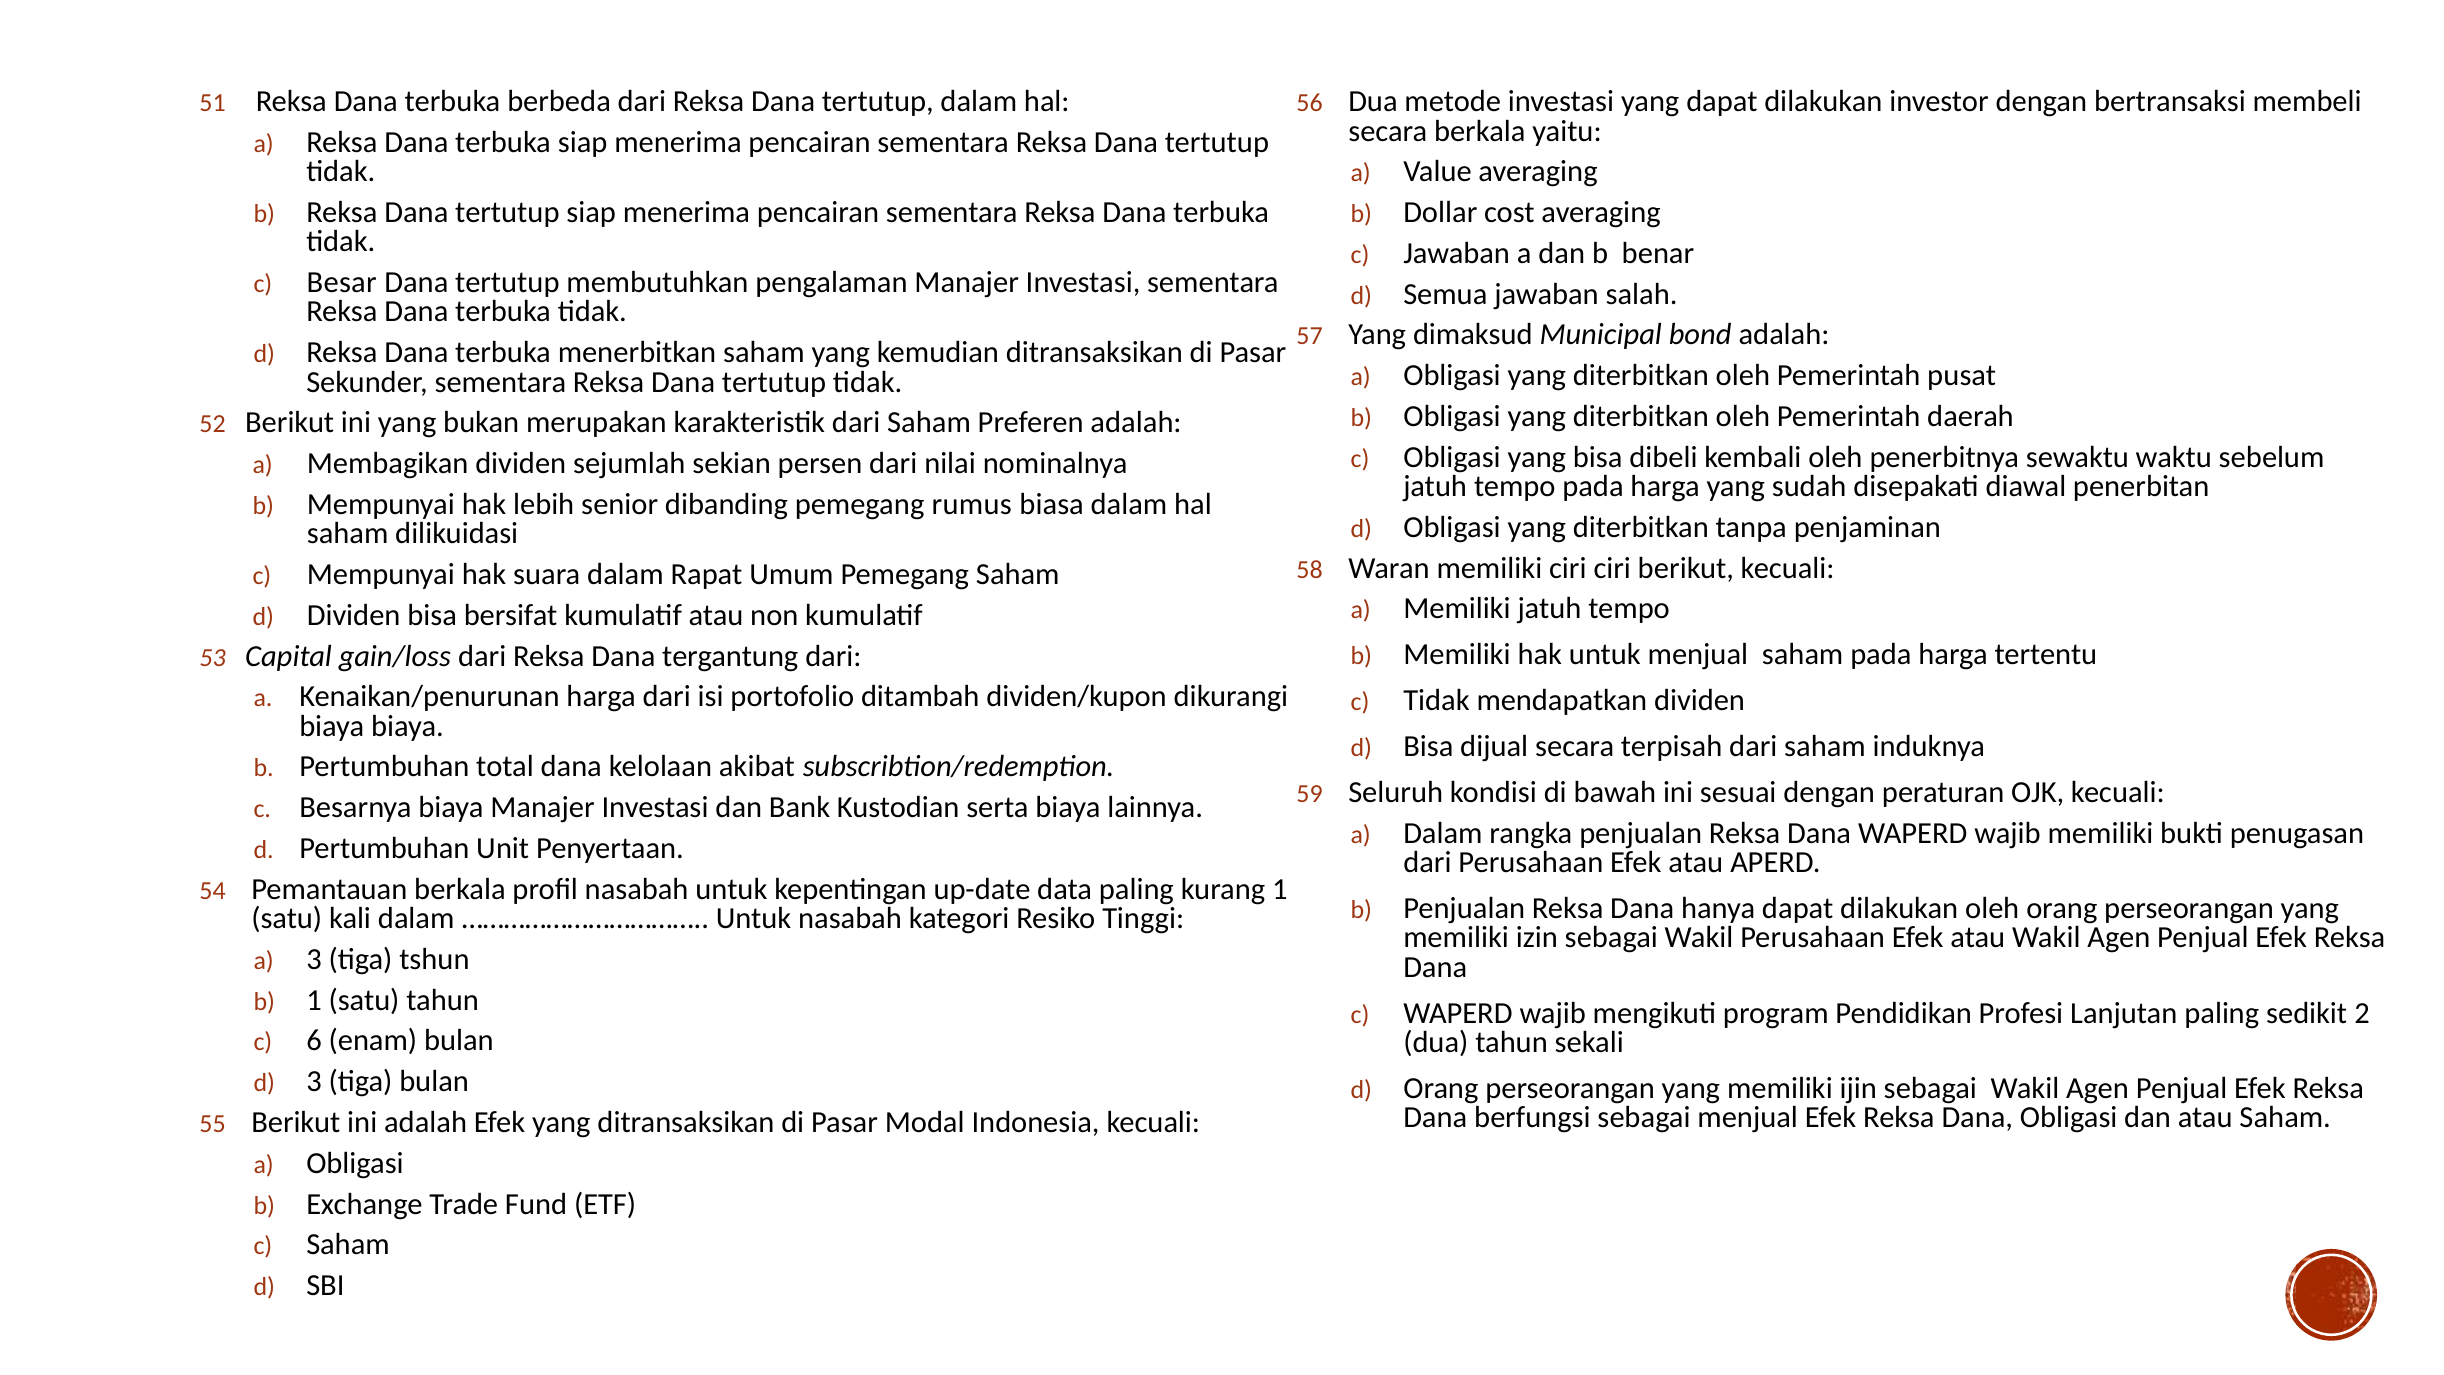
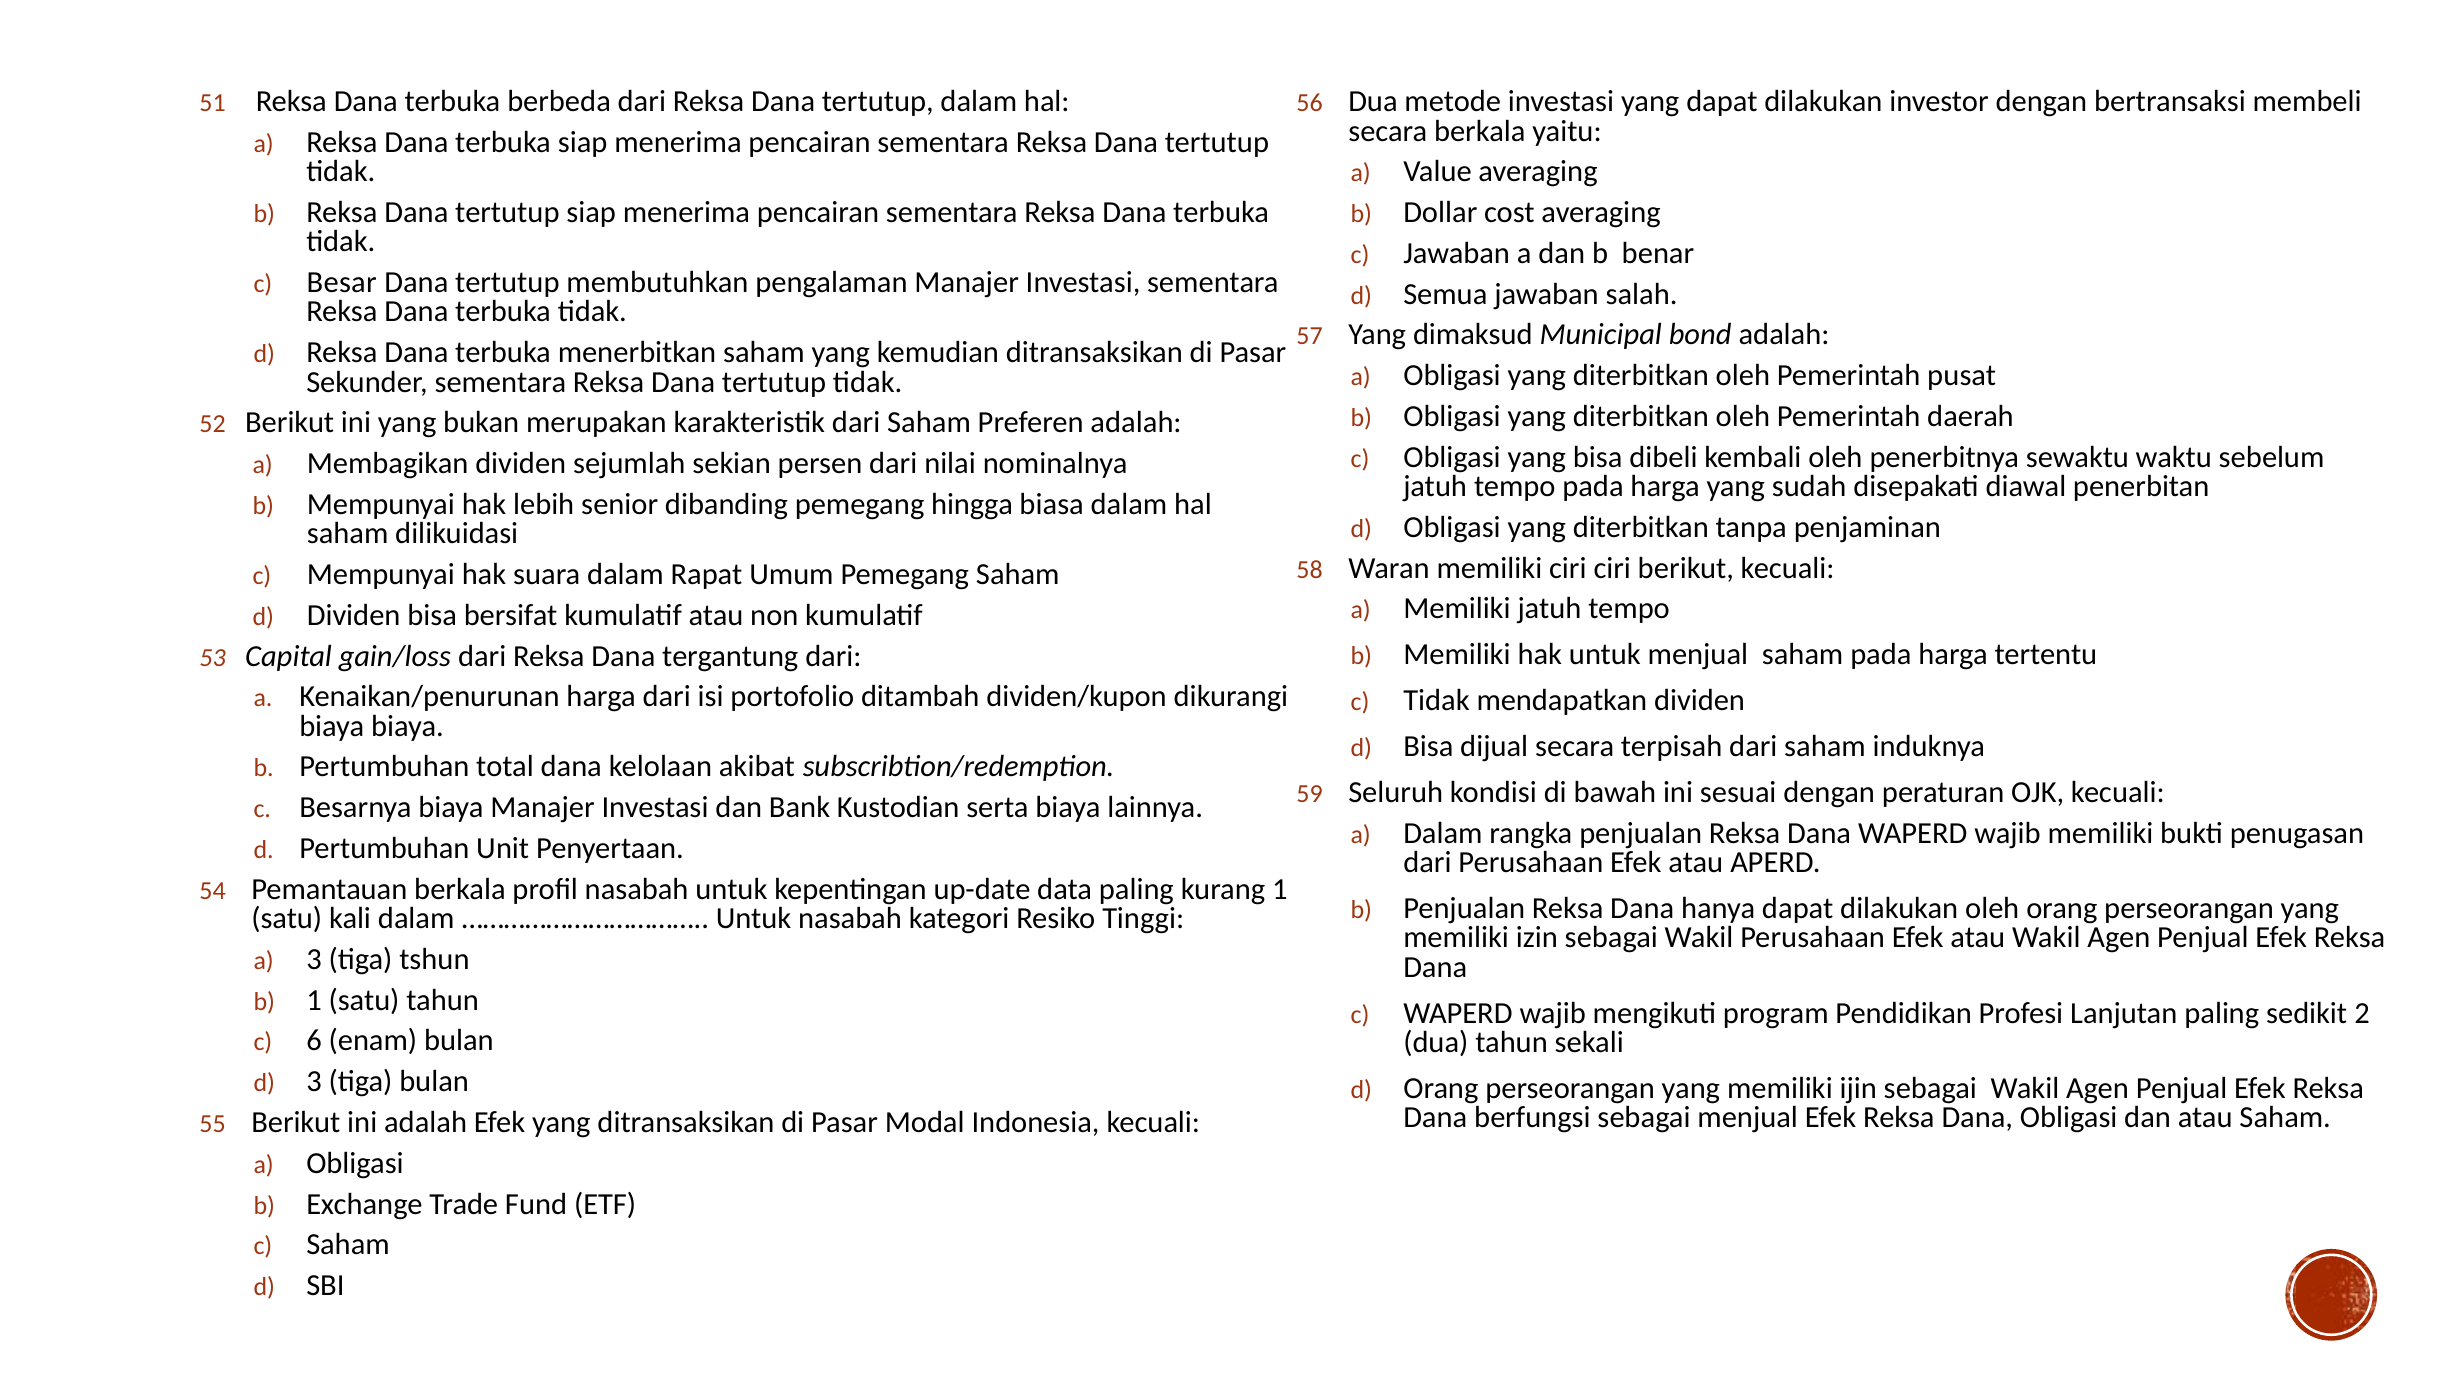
rumus: rumus -> hingga (972, 504)
